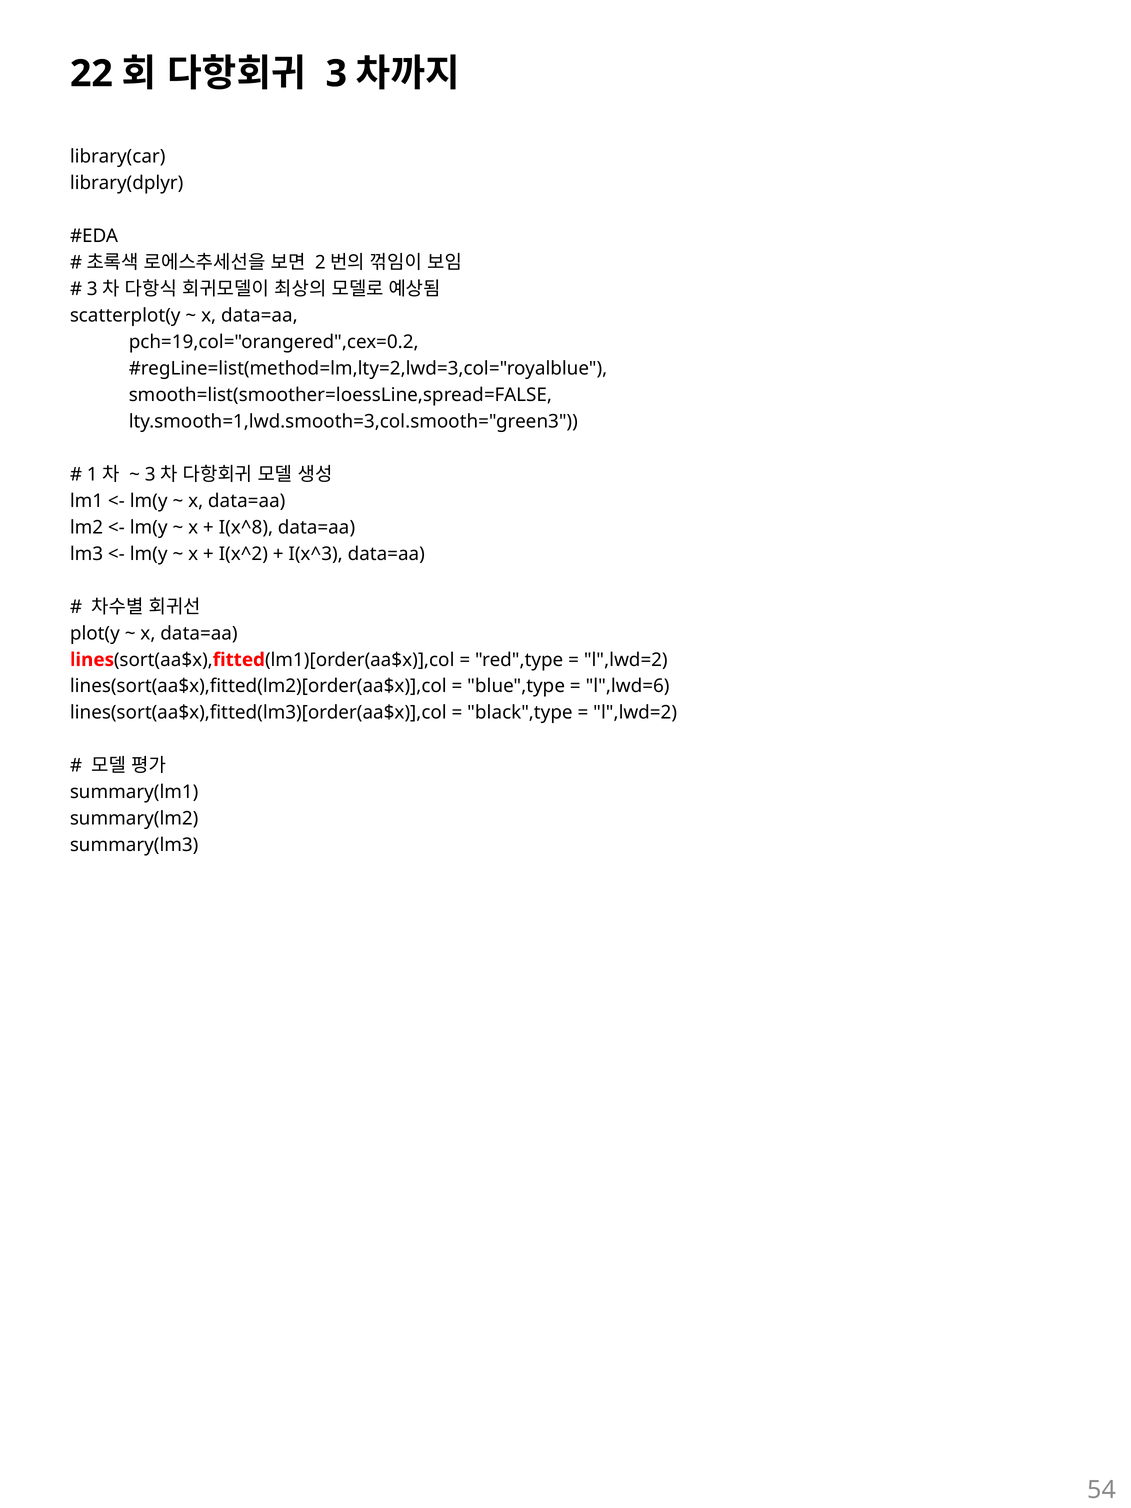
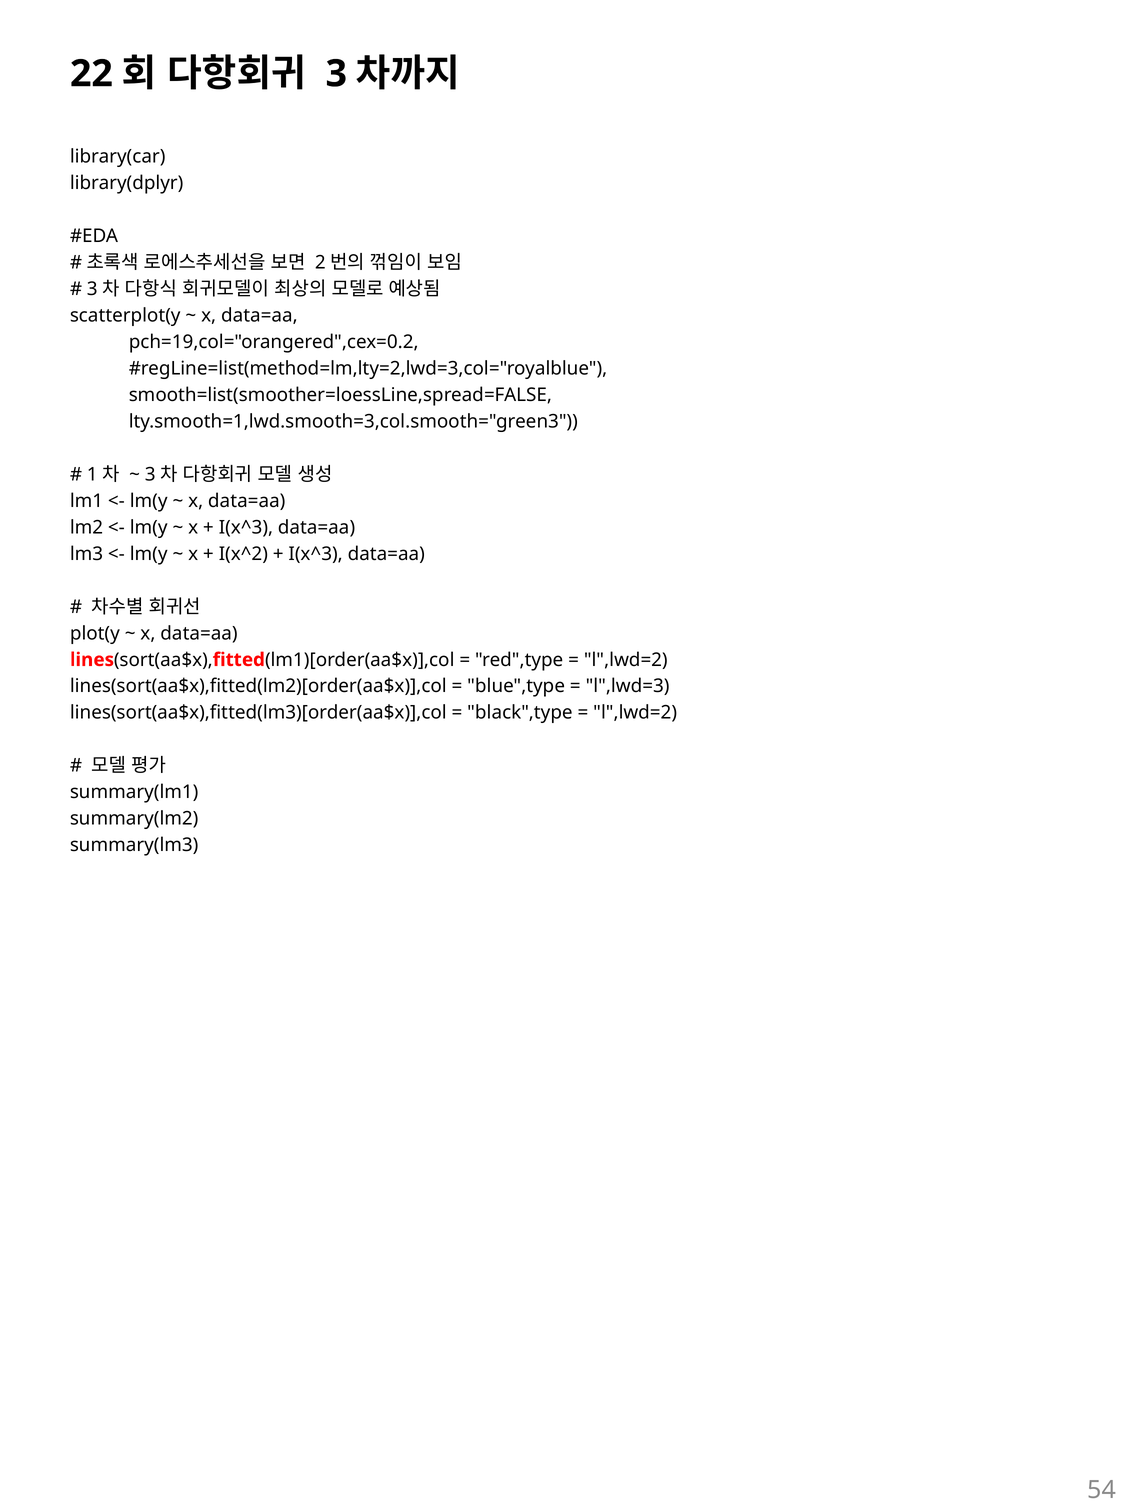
I(x^8: I(x^8 -> I(x^3 (246, 527)
l",lwd=6: l",lwd=6 -> l",lwd=3 (628, 686)
